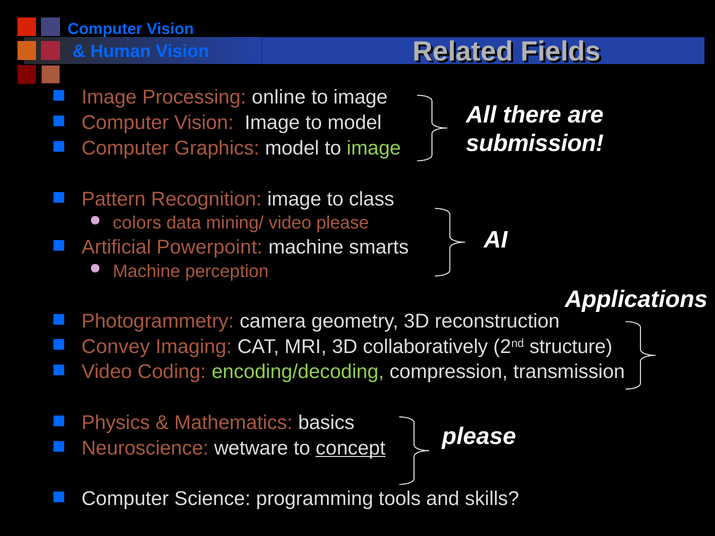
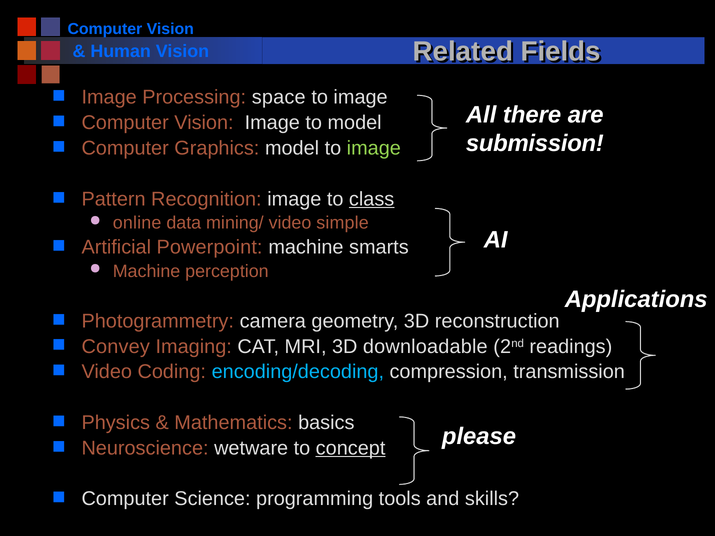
online: online -> space (279, 97)
class underline: none -> present (372, 199)
colors: colors -> online (137, 223)
video please: please -> simple (342, 223)
collaboratively: collaboratively -> downloadable (425, 347)
structure: structure -> readings (571, 347)
encoding/decoding colour: light green -> light blue (298, 372)
